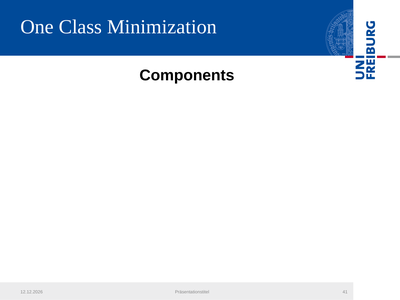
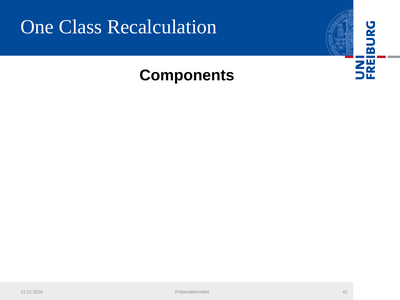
Minimization: Minimization -> Recalculation (162, 27)
